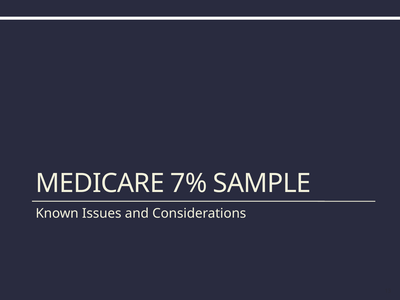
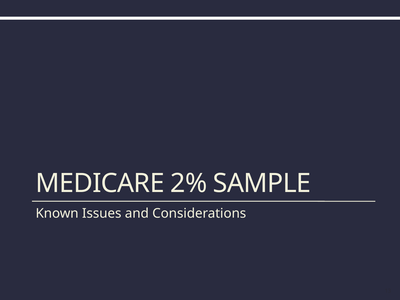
7%: 7% -> 2% (189, 183)
